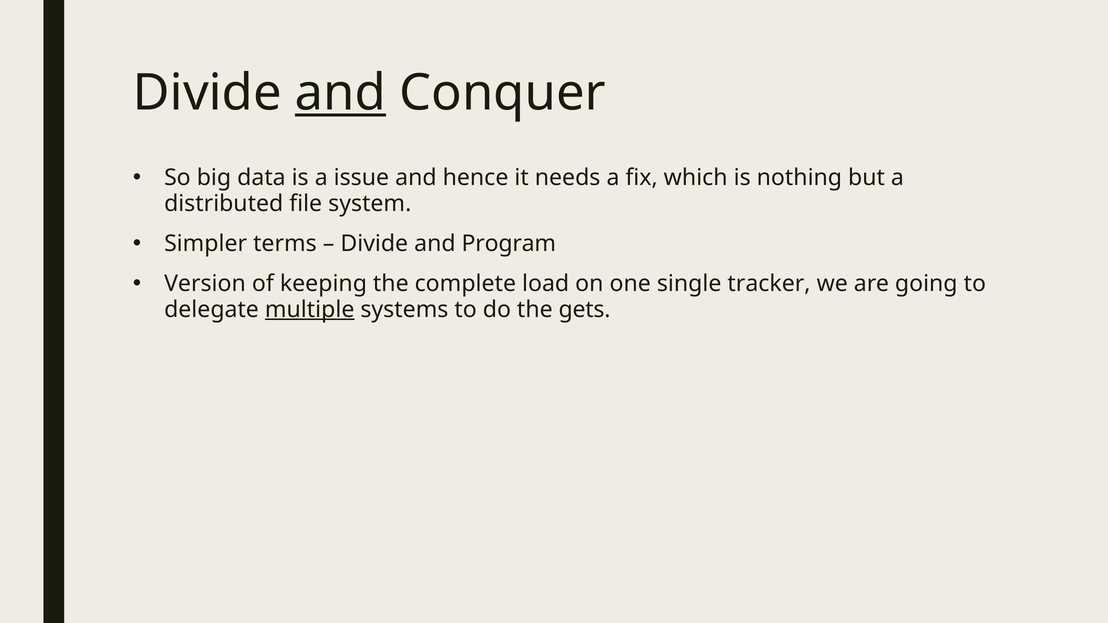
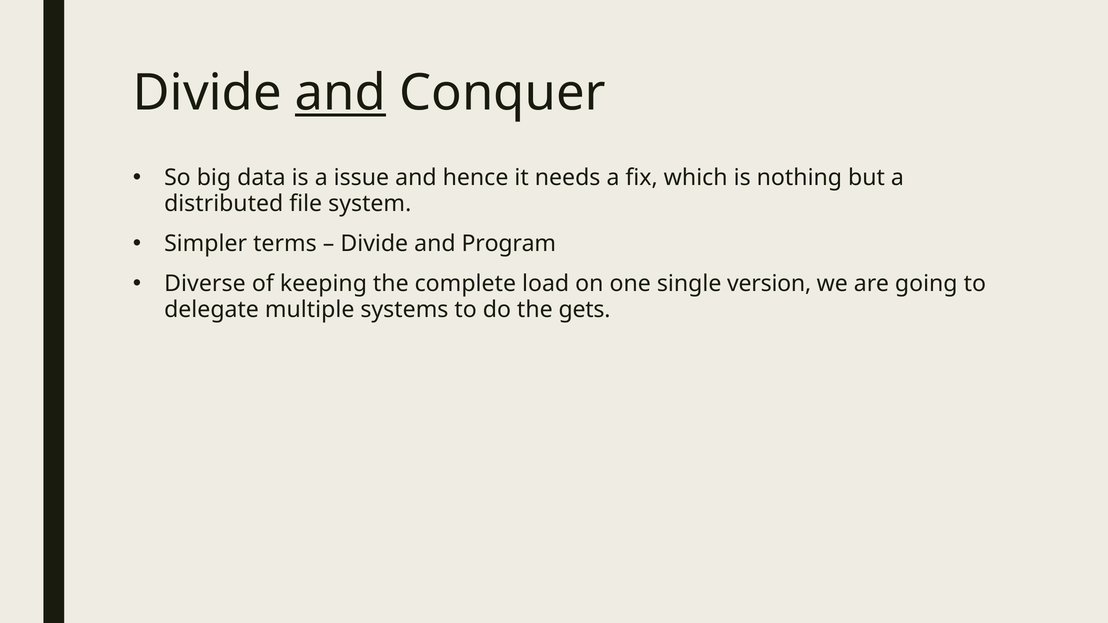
Version: Version -> Diverse (205, 284)
tracker: tracker -> version (769, 284)
multiple underline: present -> none (310, 310)
